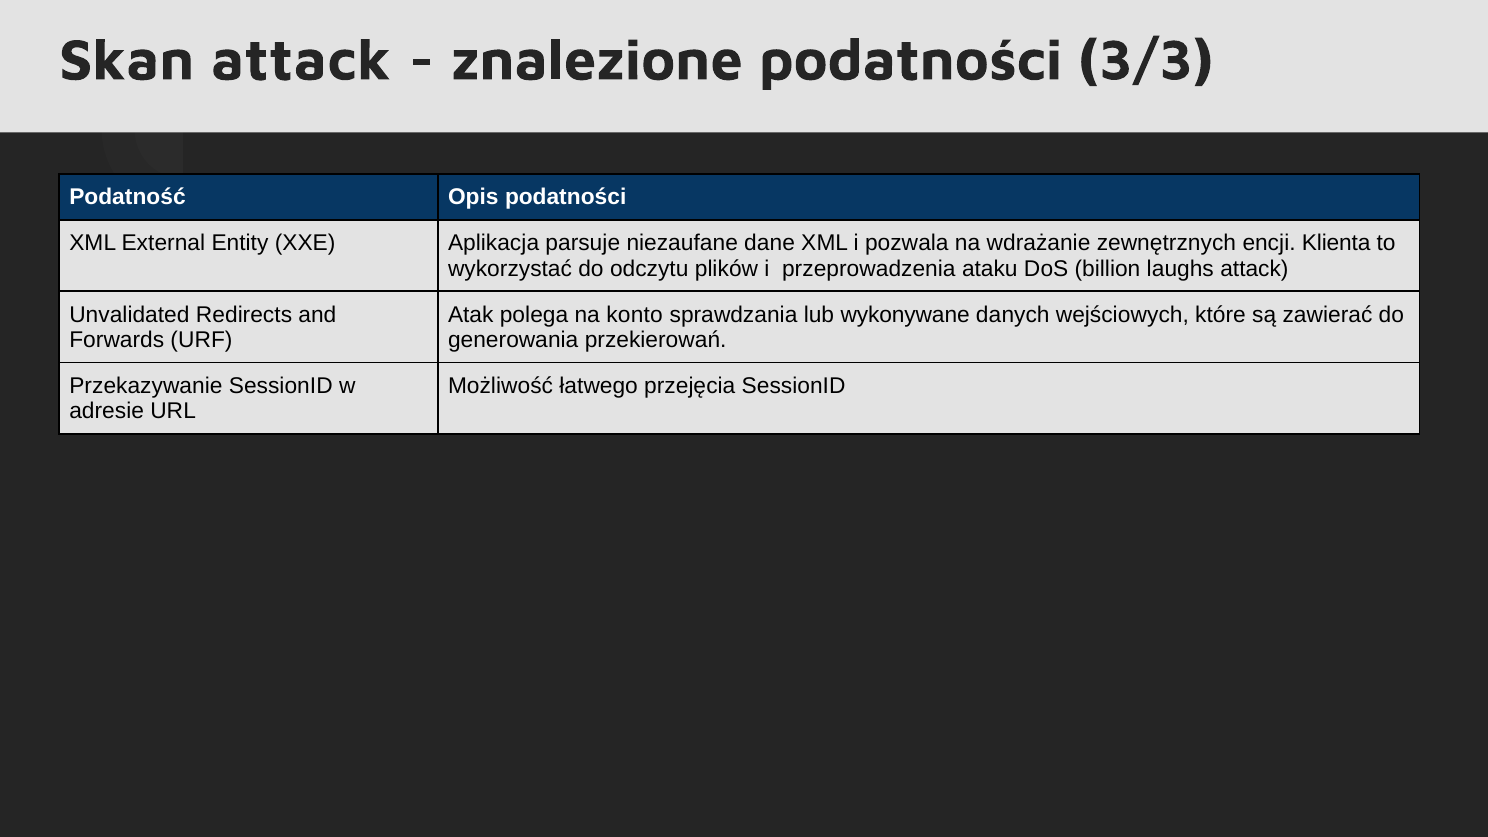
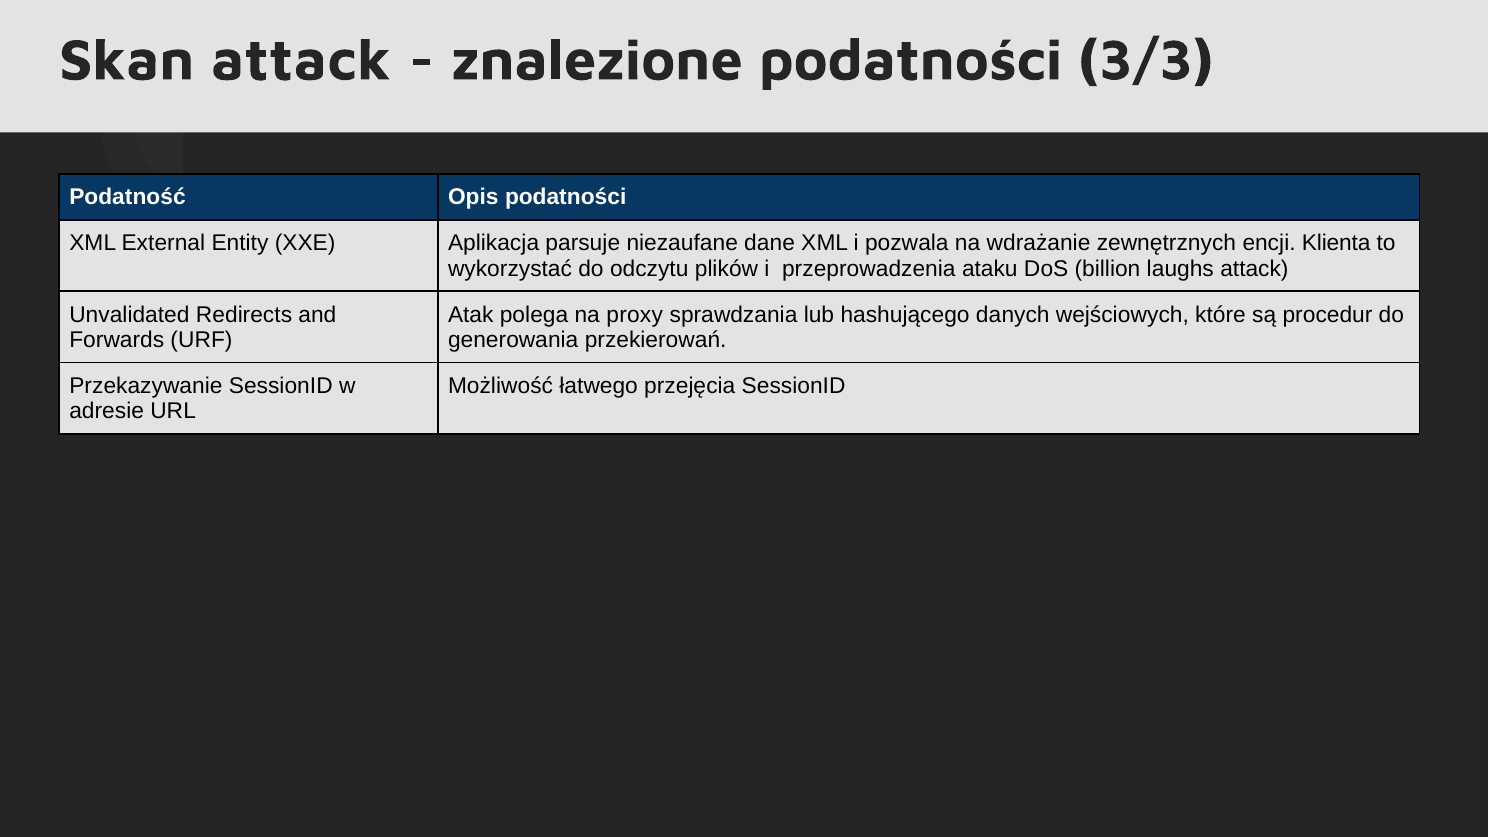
konto: konto -> proxy (635, 315)
wykonywane: wykonywane -> hashującego (905, 315)
zawierać: zawierać -> procedur (1328, 315)
